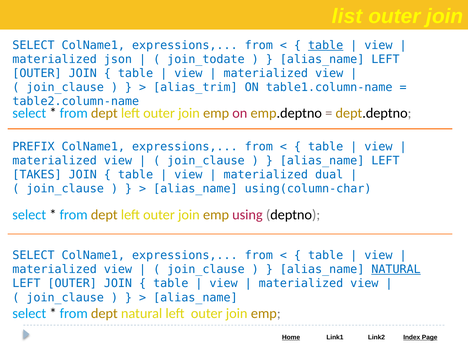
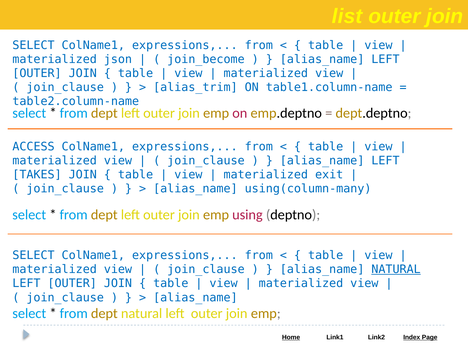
table underline: present -> none (326, 45)
join_todate: join_todate -> join_become (206, 59)
PREFIX: PREFIX -> ACCESS (34, 147)
dual: dual -> exit (329, 175)
using(column-char: using(column-char -> using(column-many (308, 189)
